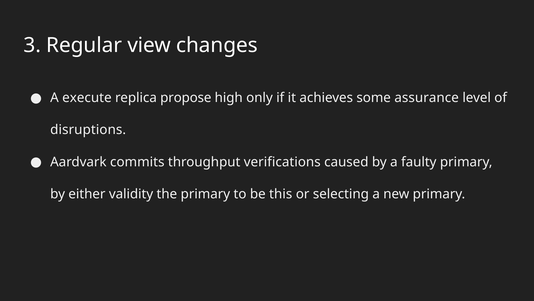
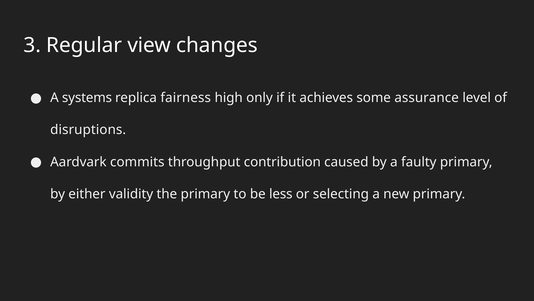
execute: execute -> systems (87, 98)
propose: propose -> fairness (186, 98)
verifications: verifications -> contribution (282, 162)
this: this -> less (281, 194)
